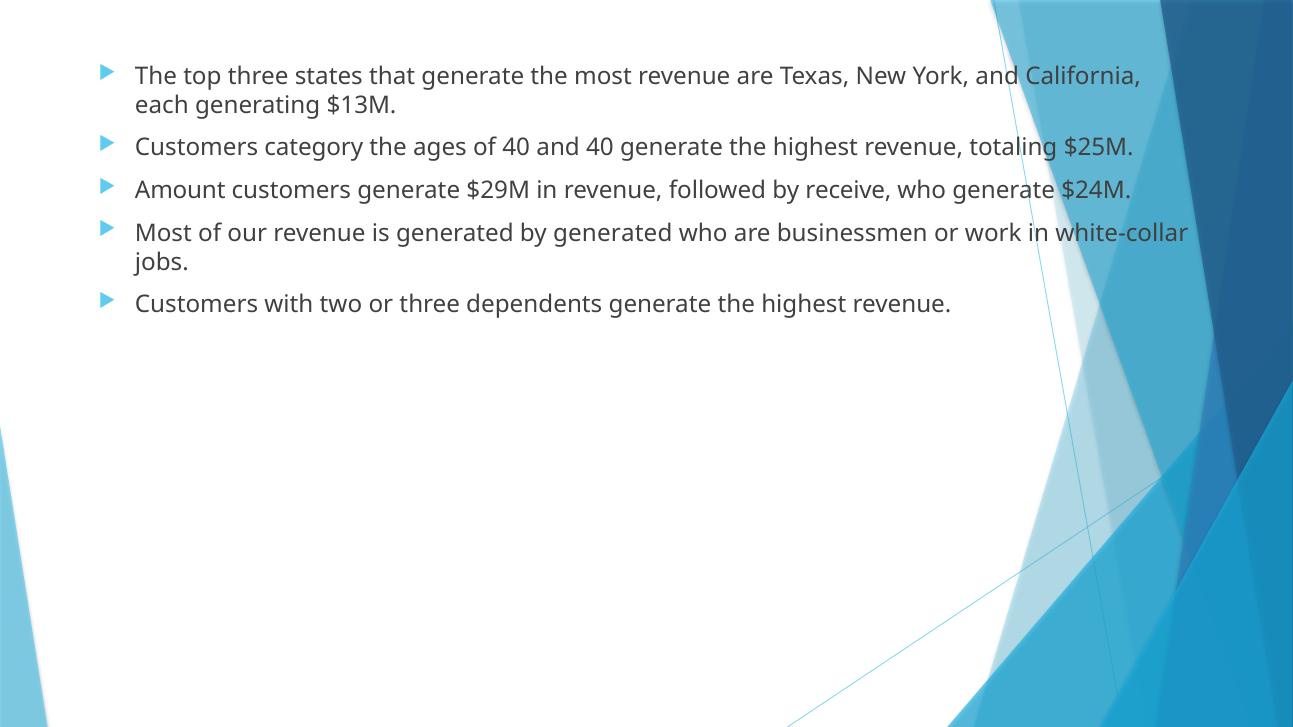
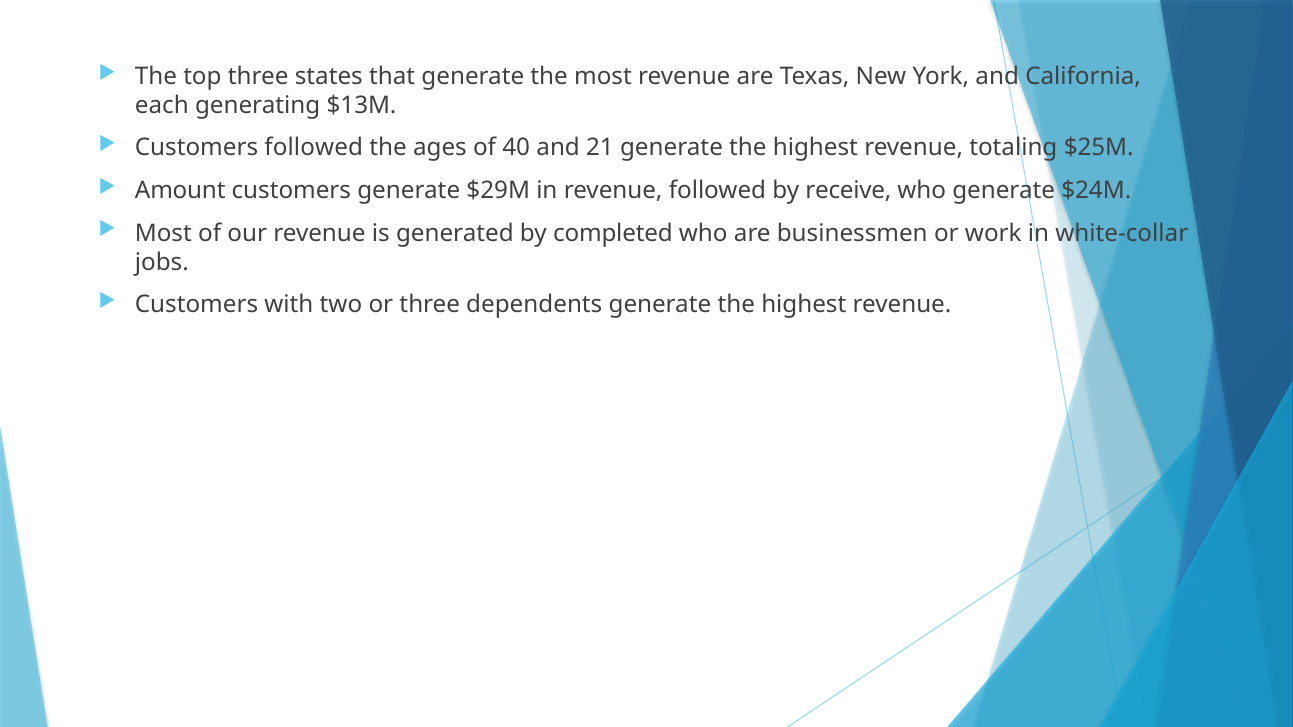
Customers category: category -> followed (314, 148)
and 40: 40 -> 21 (600, 148)
by generated: generated -> completed (613, 233)
